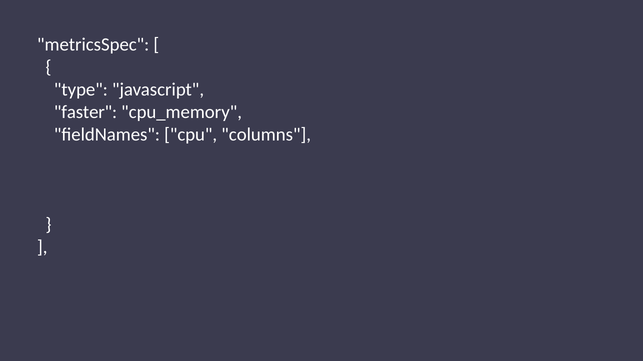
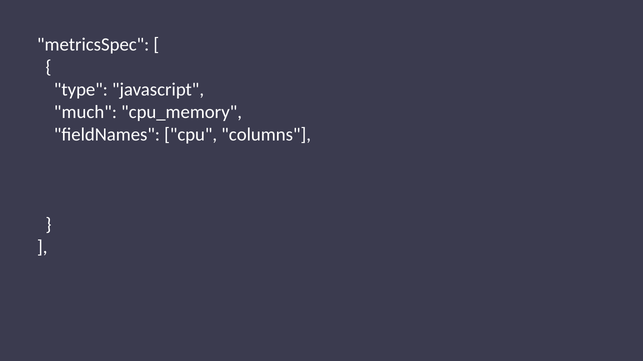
faster: faster -> much (85, 112)
